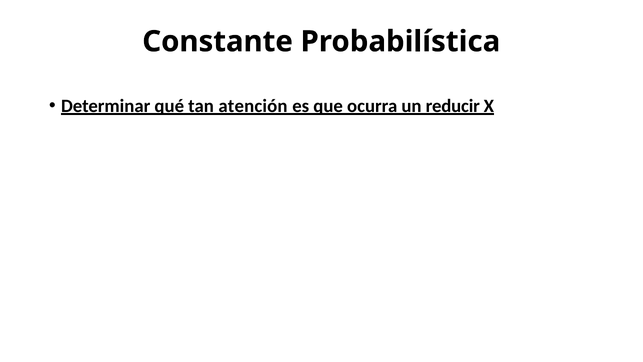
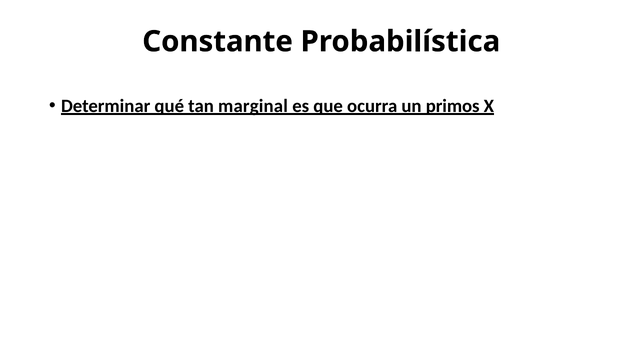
atención: atención -> marginal (253, 106)
reducir: reducir -> primos (453, 106)
